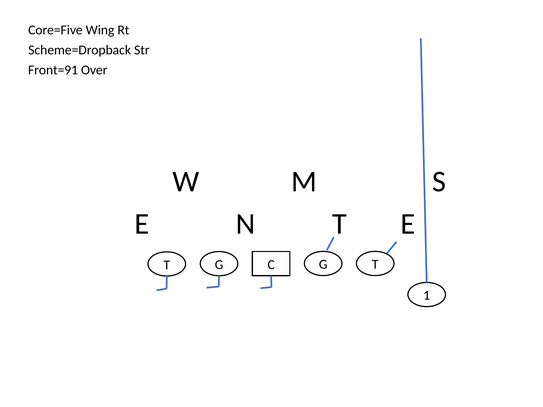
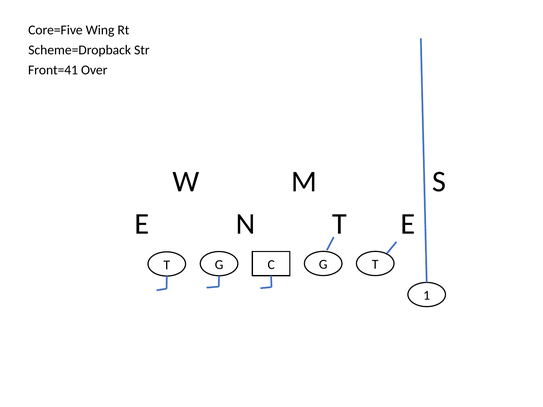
Front=91: Front=91 -> Front=41 (53, 70)
